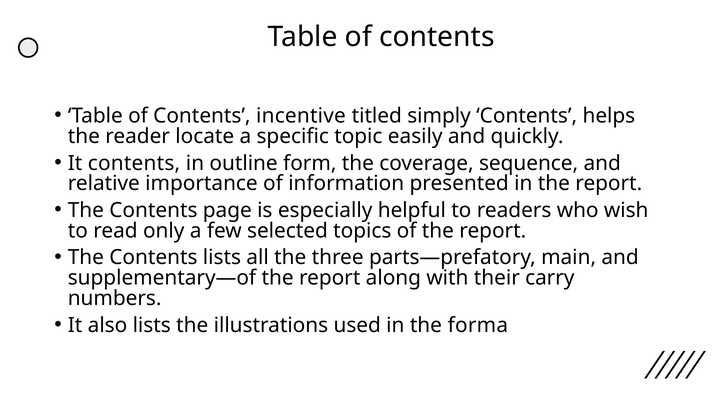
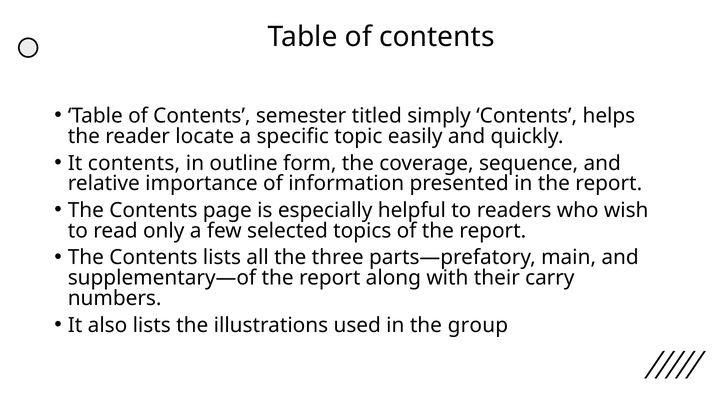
incentive: incentive -> semester (301, 116)
forma: forma -> group (478, 325)
